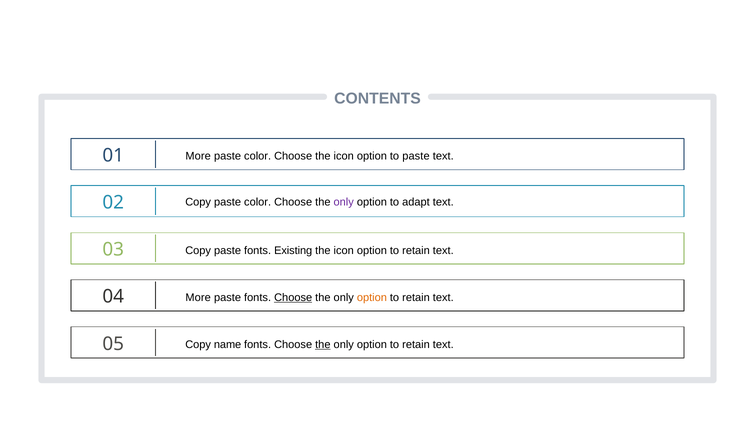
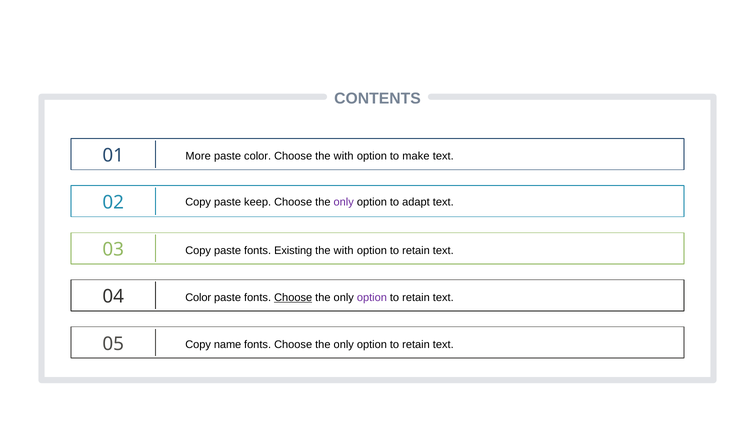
Choose the icon: icon -> with (344, 156)
to paste: paste -> make (416, 156)
Copy paste color: color -> keep (258, 202)
icon: icon -> with (344, 250)
More: More -> Color (198, 297)
option colour: orange -> purple (372, 297)
the underline: present -> none (323, 344)
